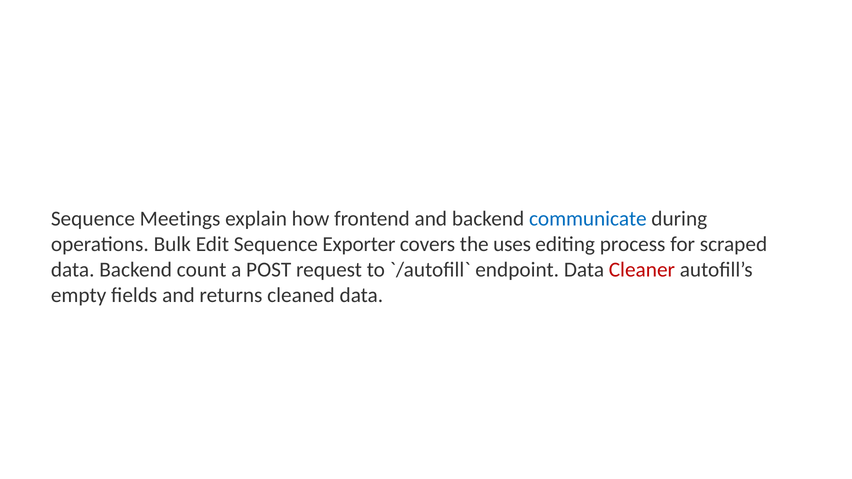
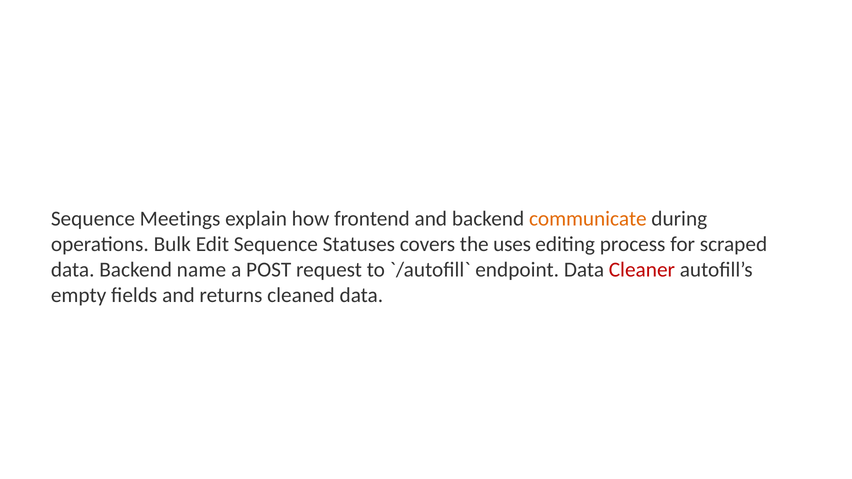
communicate colour: blue -> orange (588, 219)
Exporter: Exporter -> Statuses (359, 244)
count: count -> name (201, 270)
